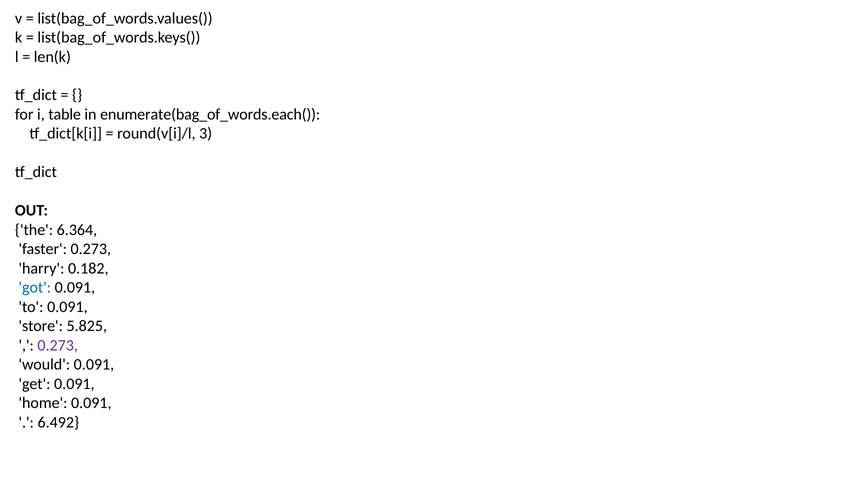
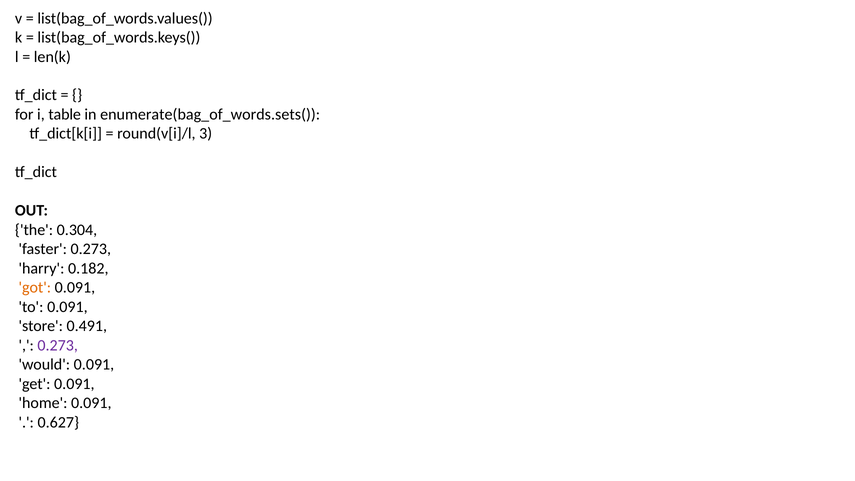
enumerate(bag_of_words.each(: enumerate(bag_of_words.each( -> enumerate(bag_of_words.sets( (210, 114)
6.364: 6.364 -> 0.304 (77, 230)
got colour: blue -> orange (35, 288)
5.825: 5.825 -> 0.491 (87, 326)
6.492: 6.492 -> 0.627 (58, 422)
